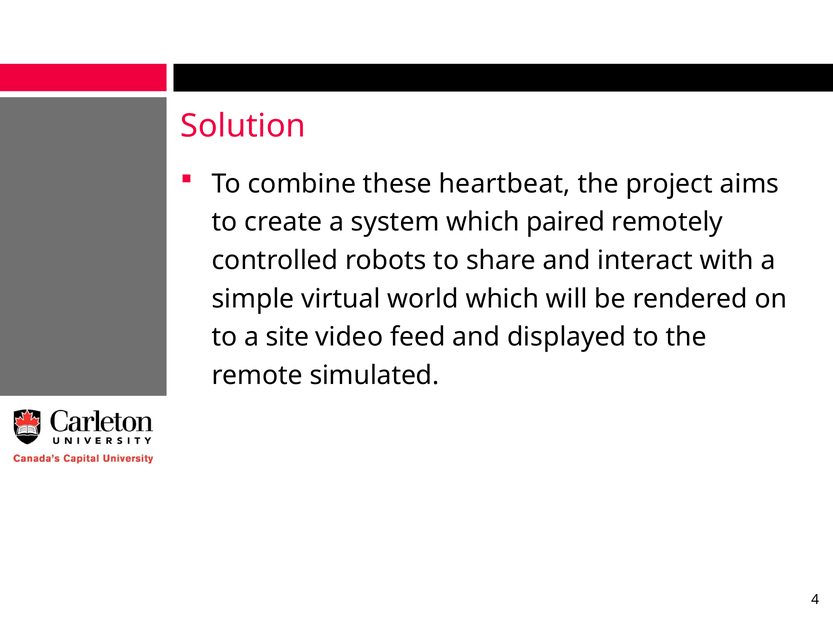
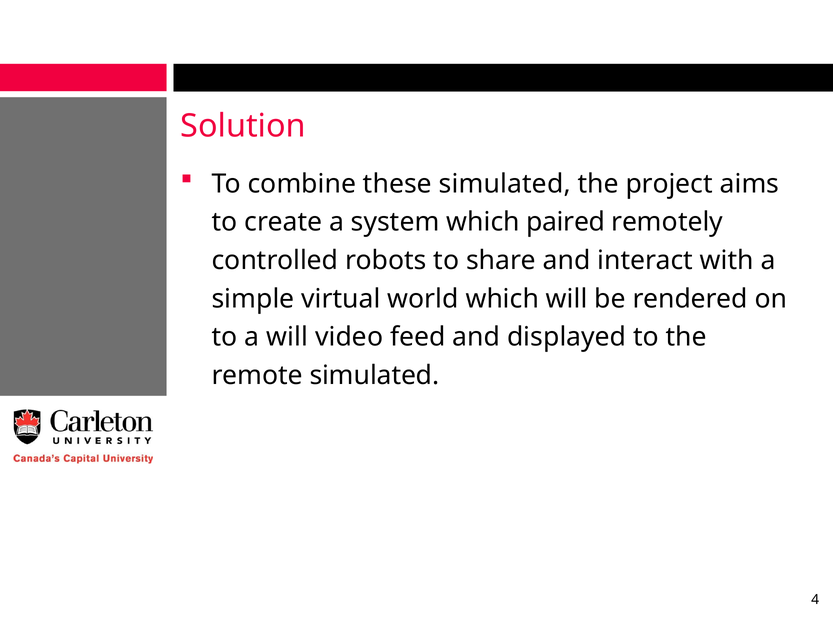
these heartbeat: heartbeat -> simulated (505, 184)
a site: site -> will (287, 337)
